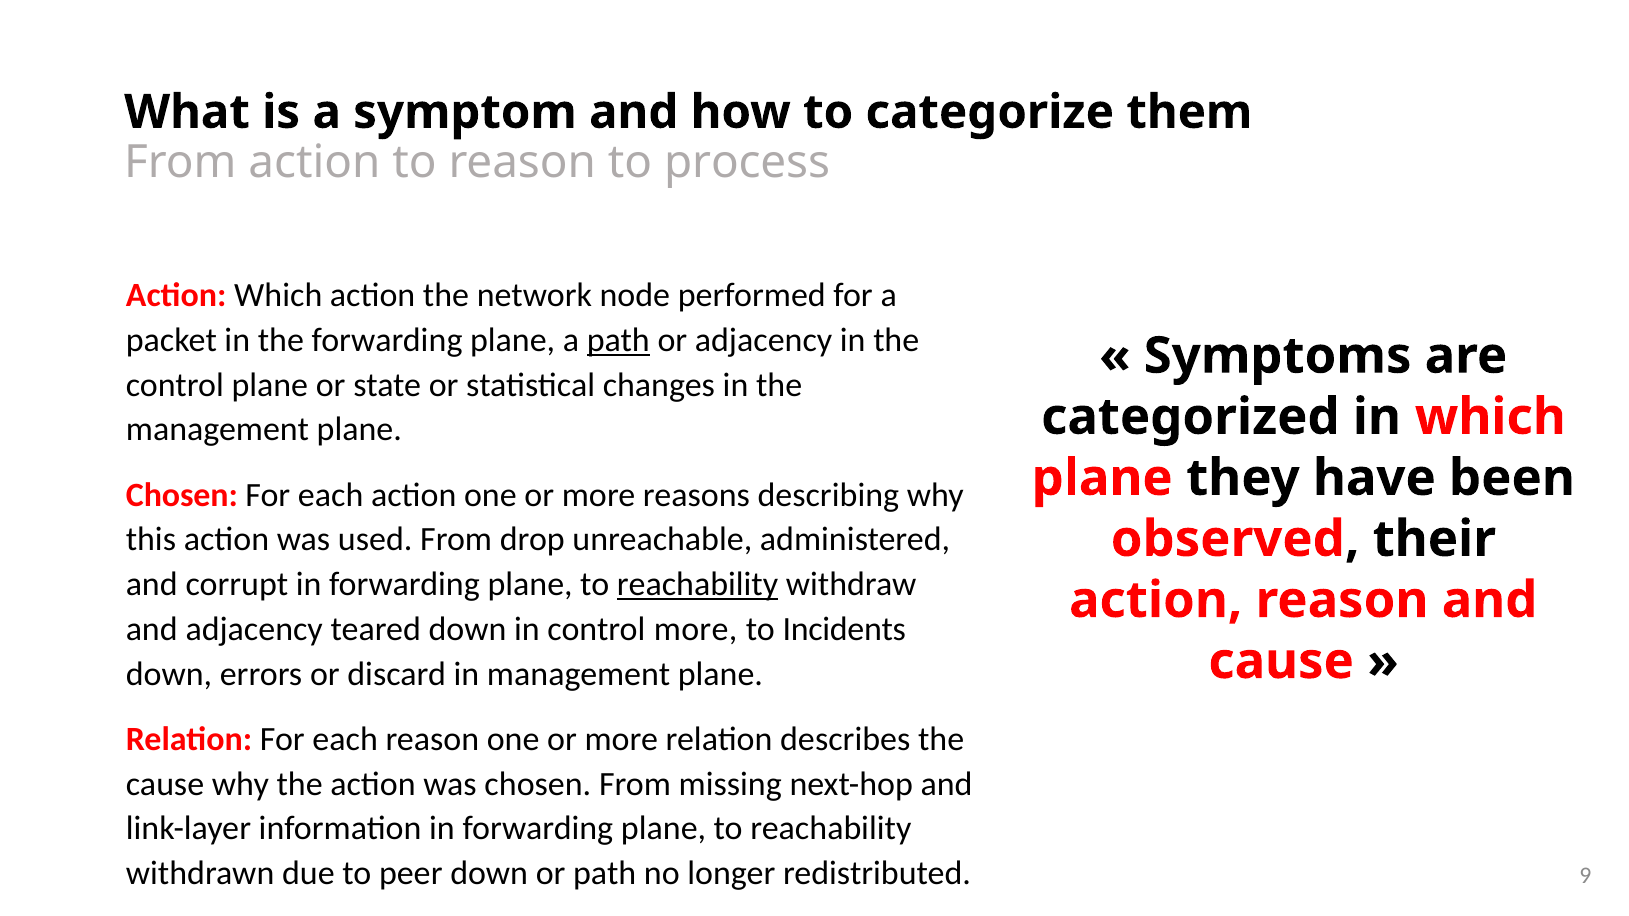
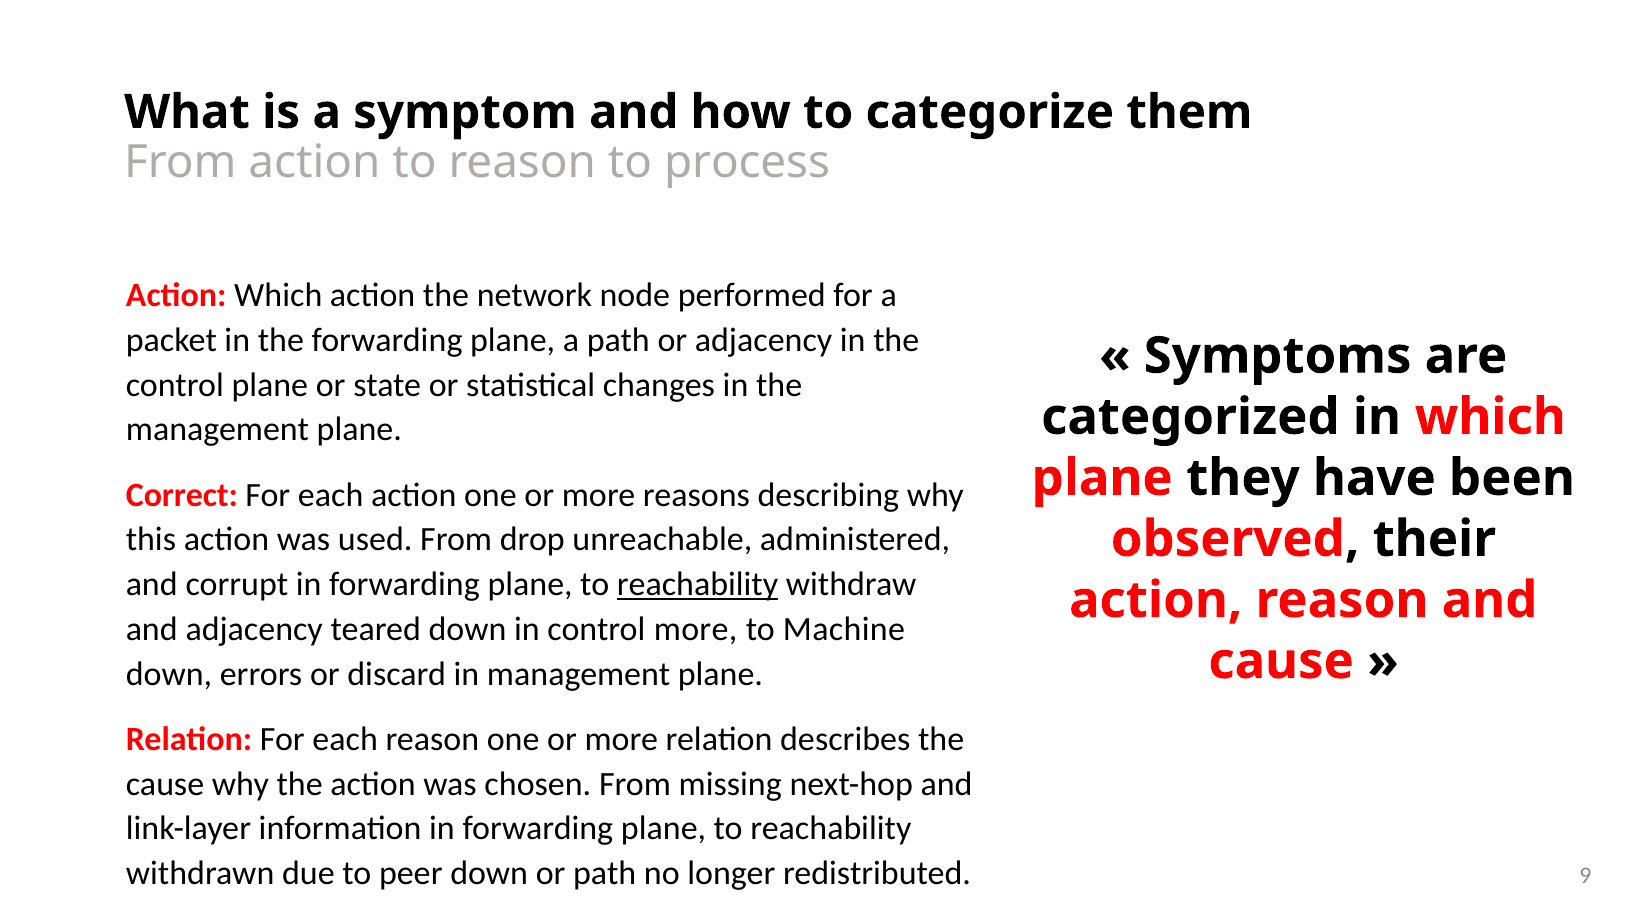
path underline: present -> none (618, 340)
Chosen: Chosen -> Correct (182, 495)
Incidents: Incidents -> Machine (844, 629)
